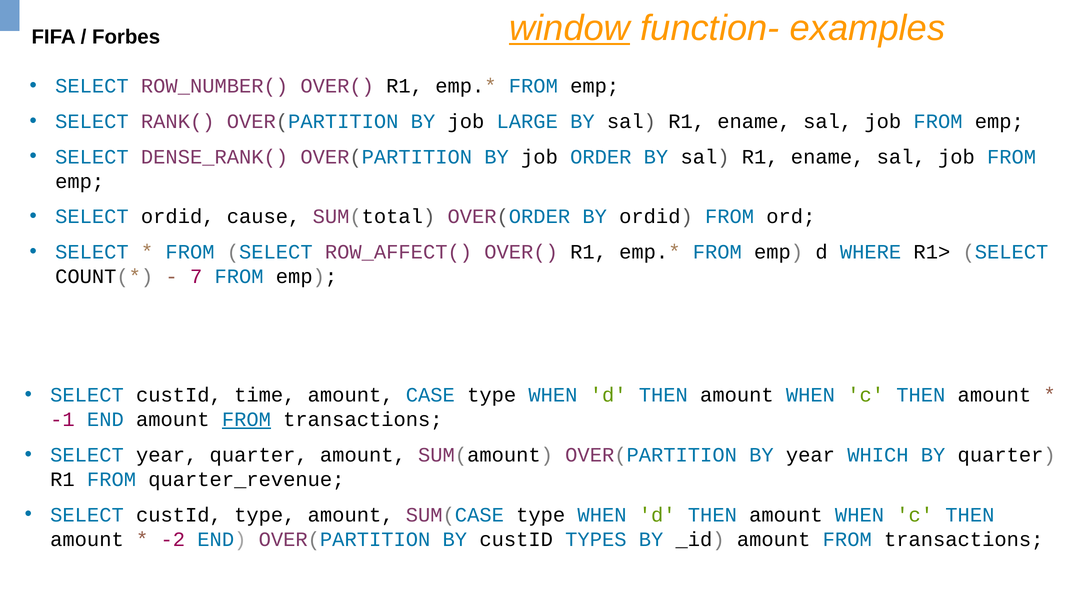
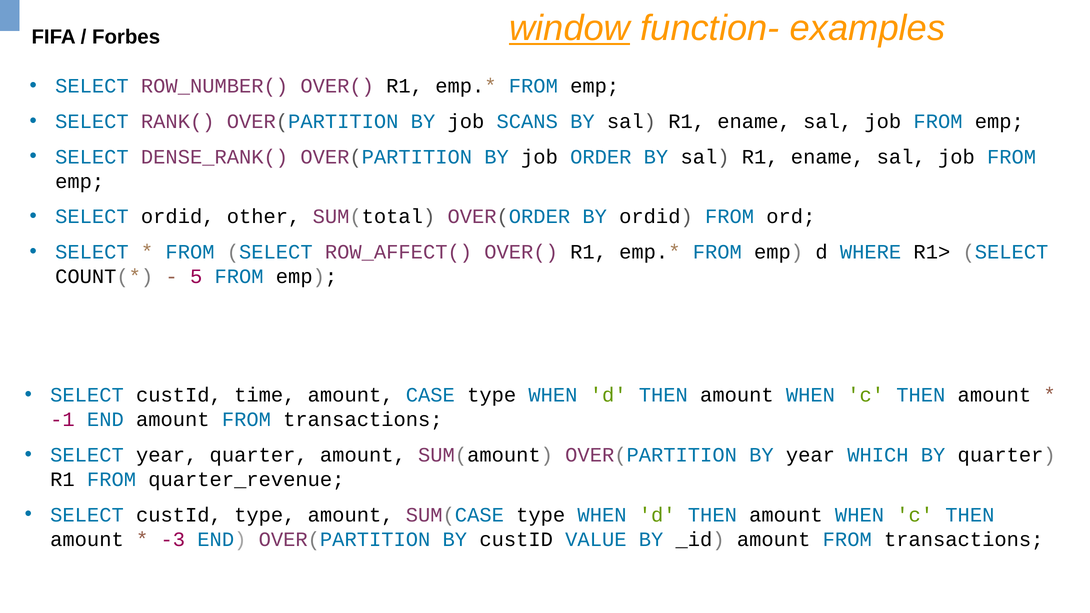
LARGE: LARGE -> SCANS (527, 121)
cause: cause -> other (264, 217)
7: 7 -> 5 (196, 277)
FROM underline: present -> none (246, 420)
-2: -2 -> -3 (173, 539)
TYPES: TYPES -> VALUE (596, 539)
